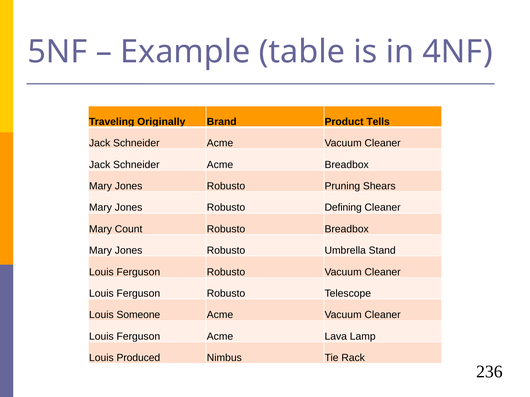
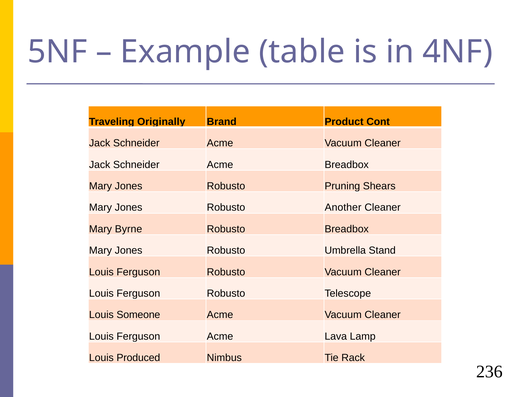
Tells: Tells -> Cont (378, 122)
Defining: Defining -> Another (343, 208)
Count: Count -> Byrne (129, 229)
